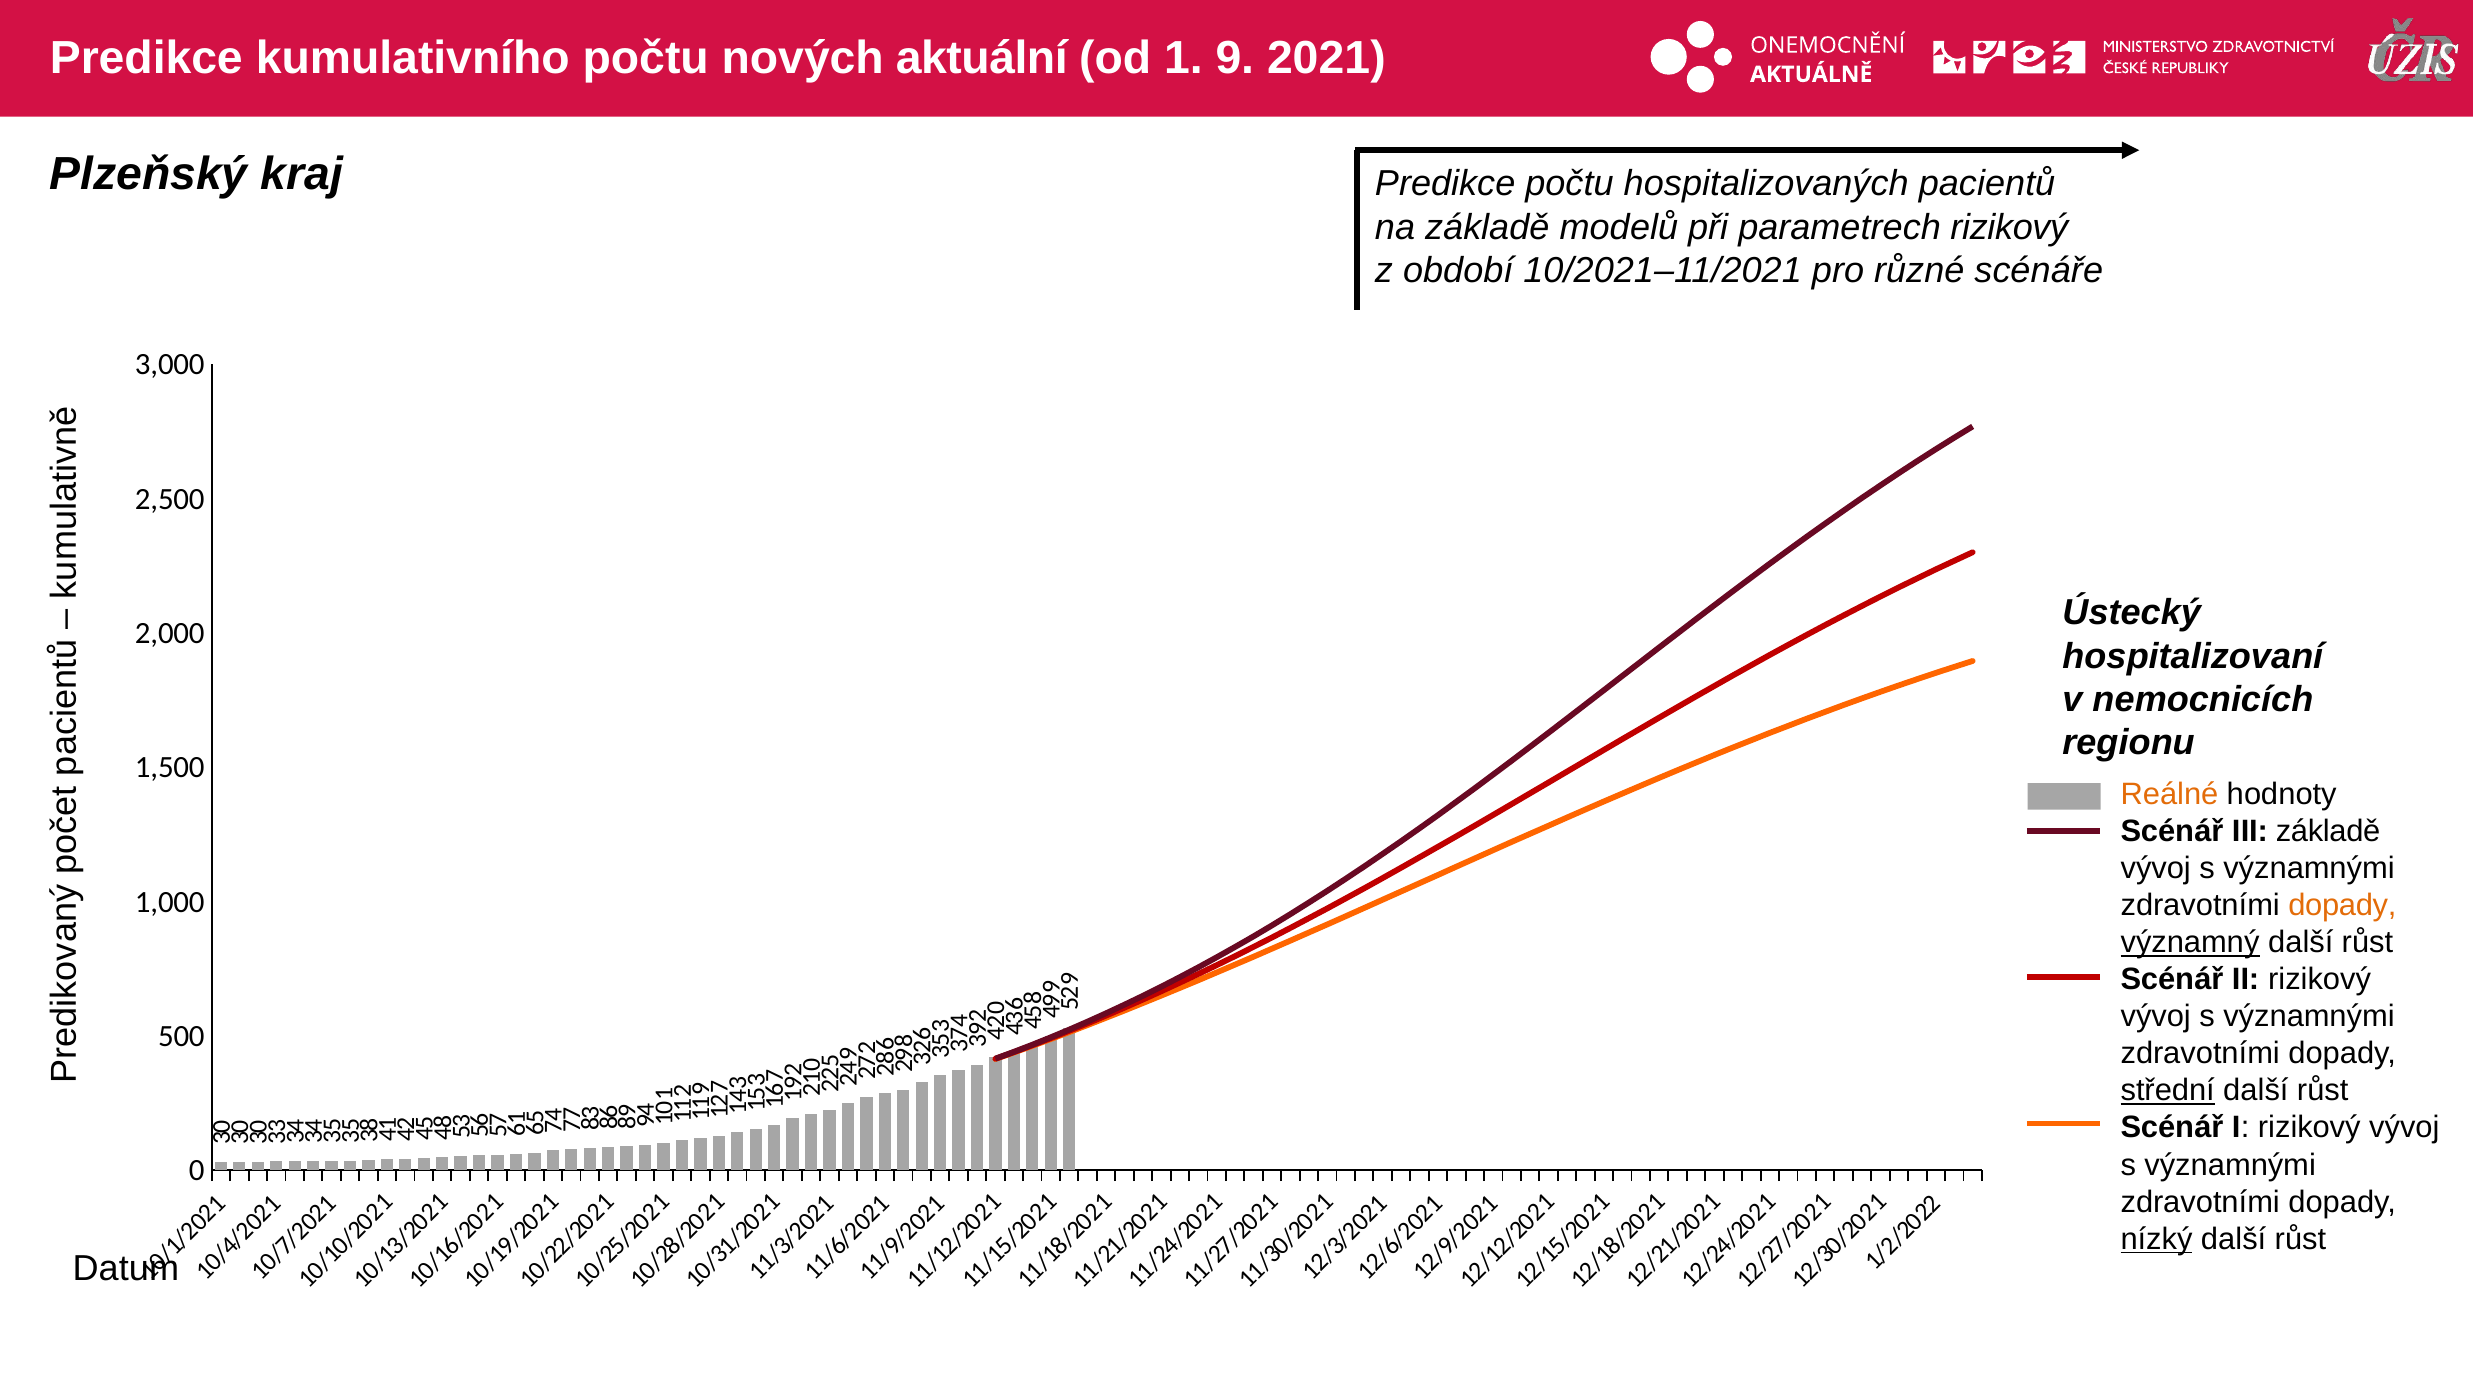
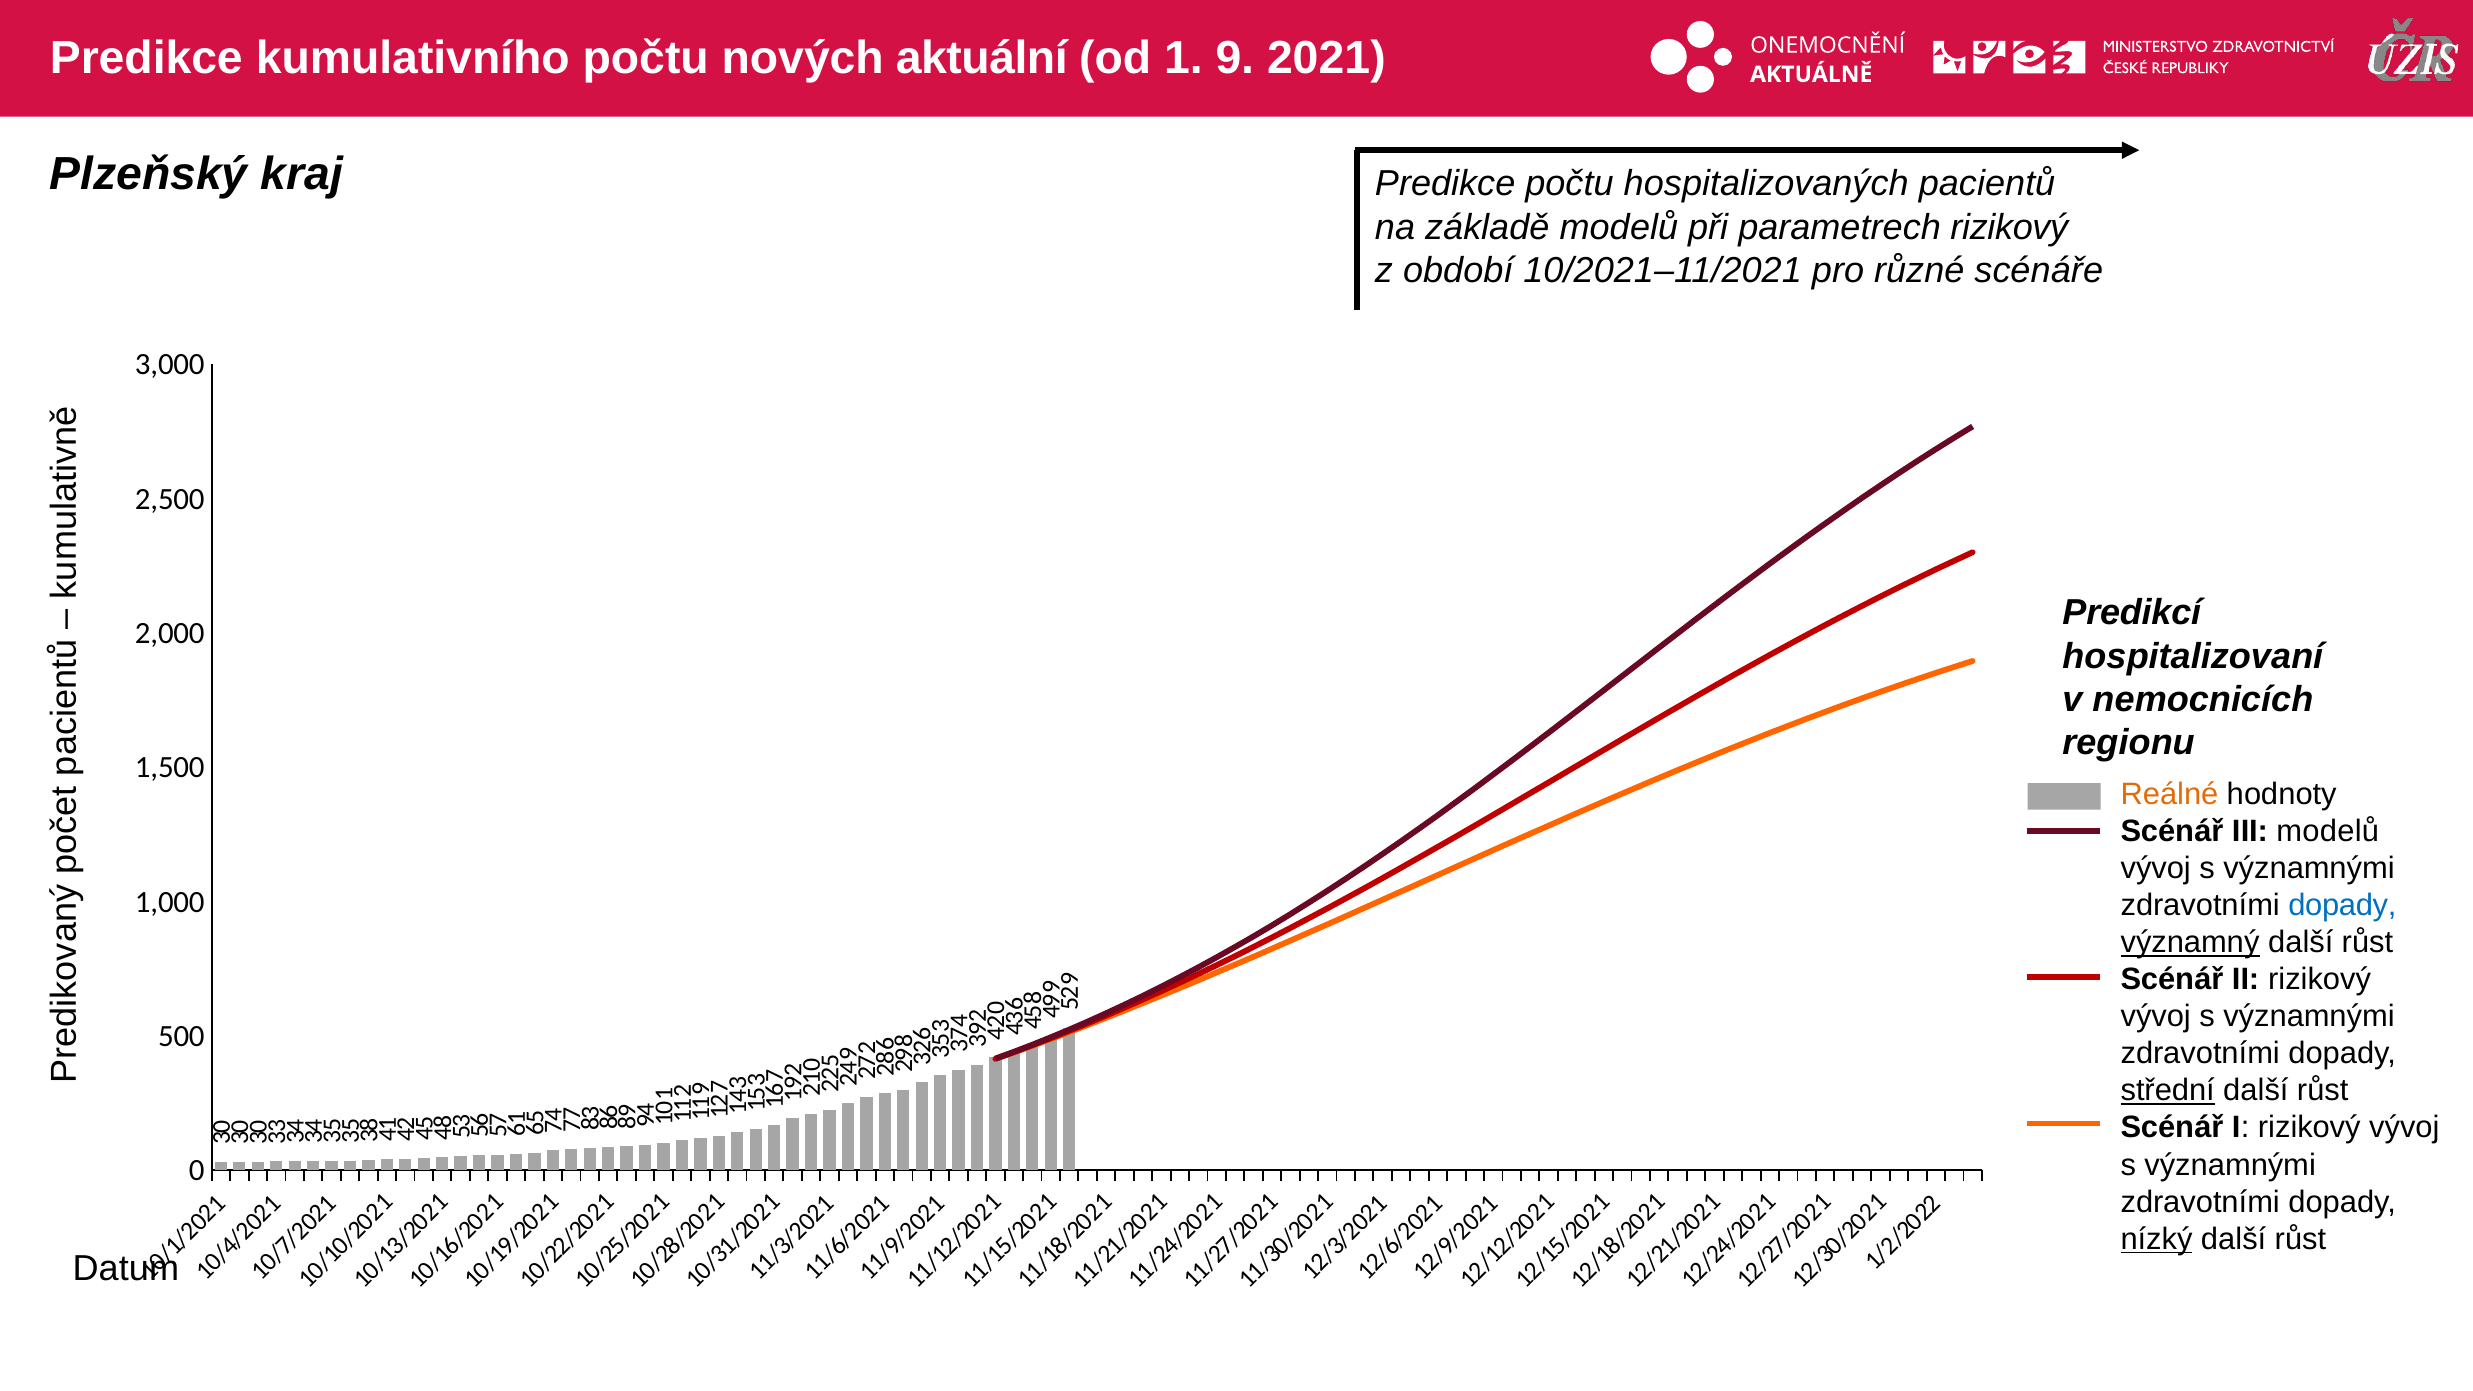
Ústecký: Ústecký -> Predikcí (2132, 613)
III základě: základě -> modelů (2328, 831)
dopady colour: orange -> blue (2342, 905)
